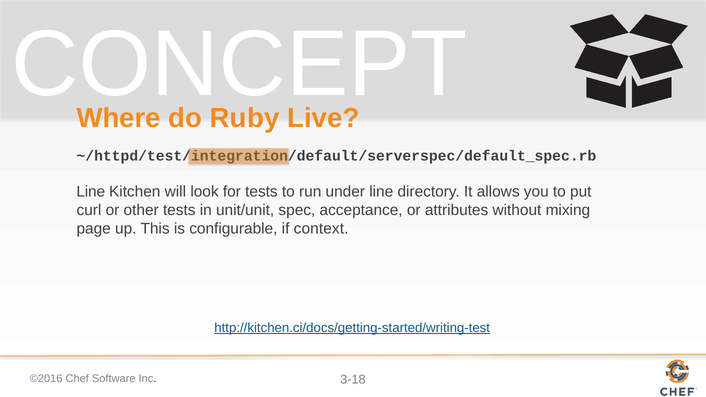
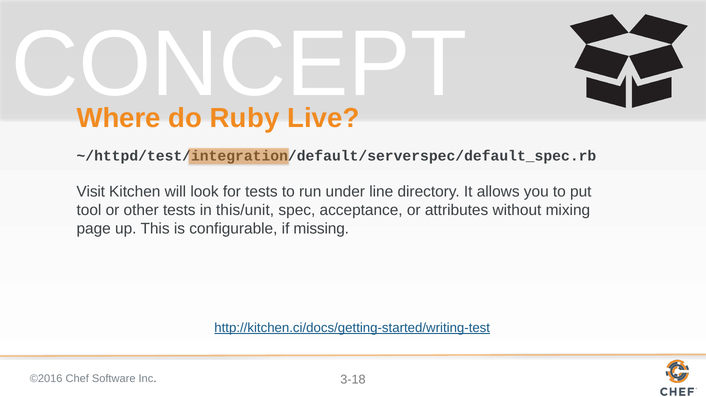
Line: Line -> Visit (91, 192)
curl: curl -> tool (89, 210)
unit/unit: unit/unit -> this/unit (245, 210)
context: context -> missing (321, 229)
